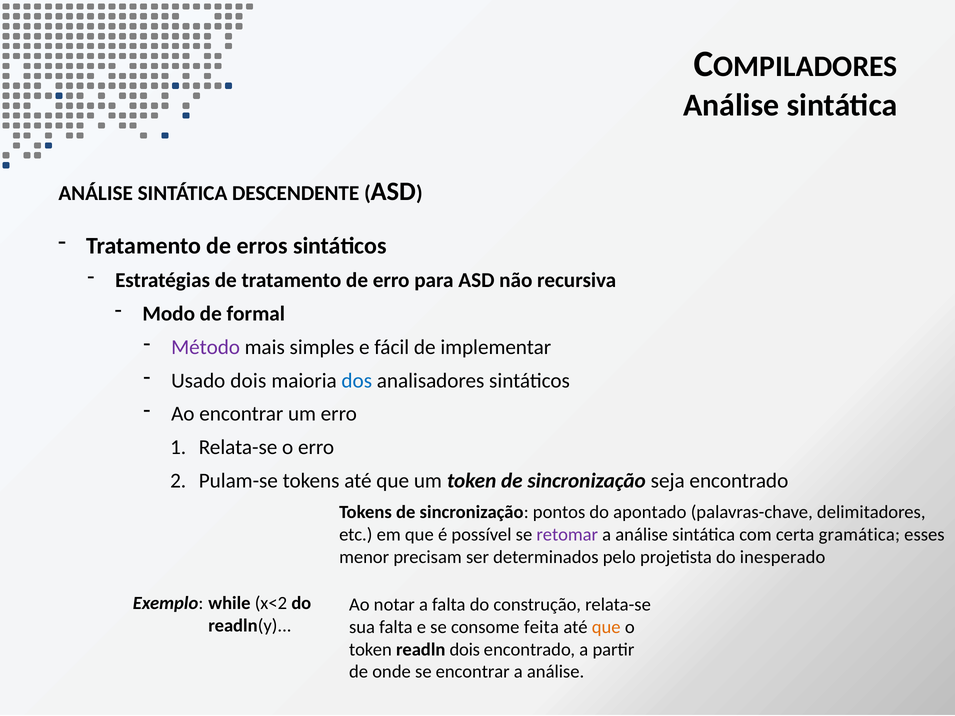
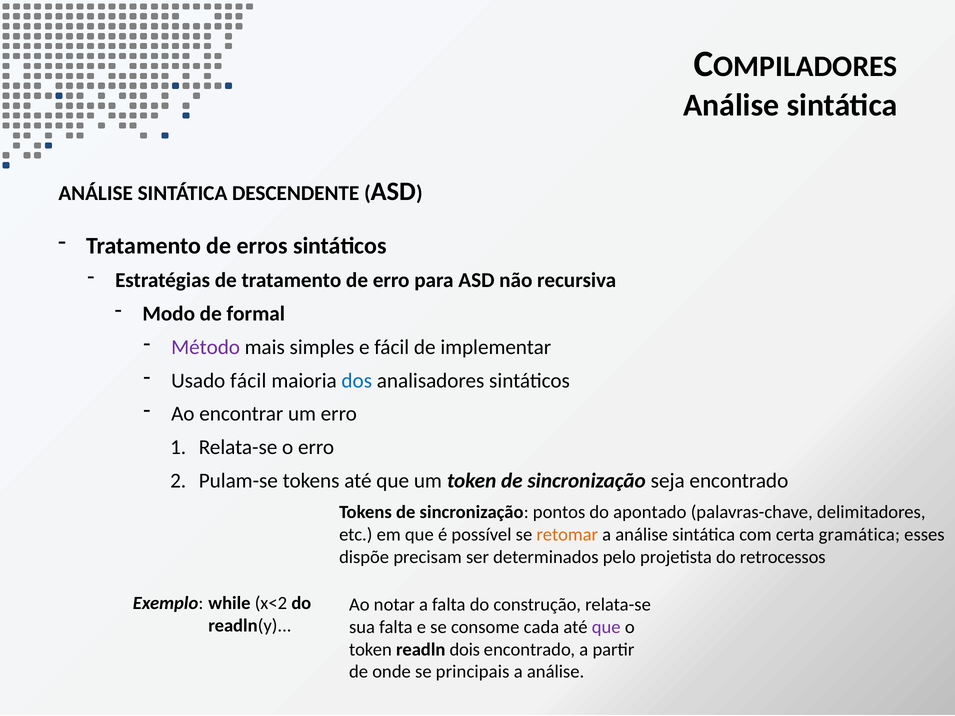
Usado dois: dois -> fácil (248, 381)
retomar colour: purple -> orange (567, 535)
menor: menor -> dispõe (364, 557)
inesperado: inesperado -> retrocessos (783, 557)
feita: feita -> cada (541, 627)
que colour: orange -> purple (606, 627)
se encontrar: encontrar -> principais (473, 672)
